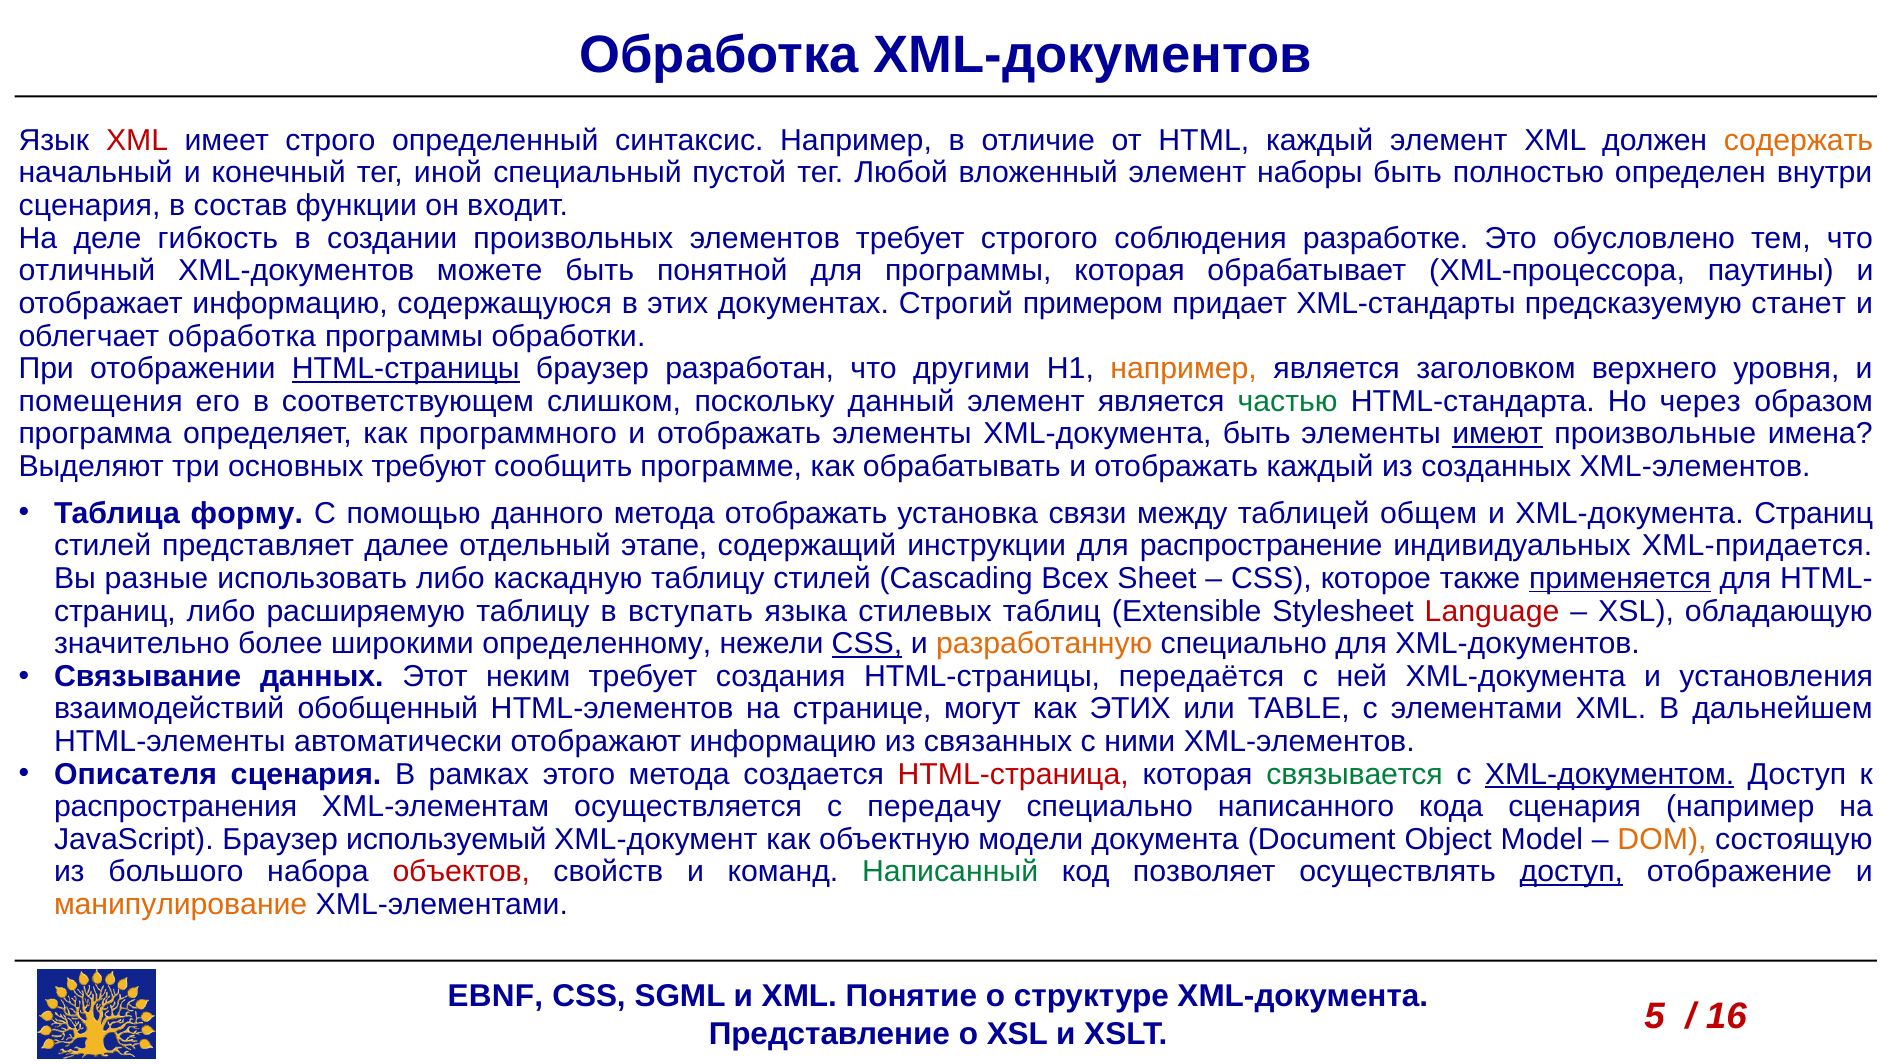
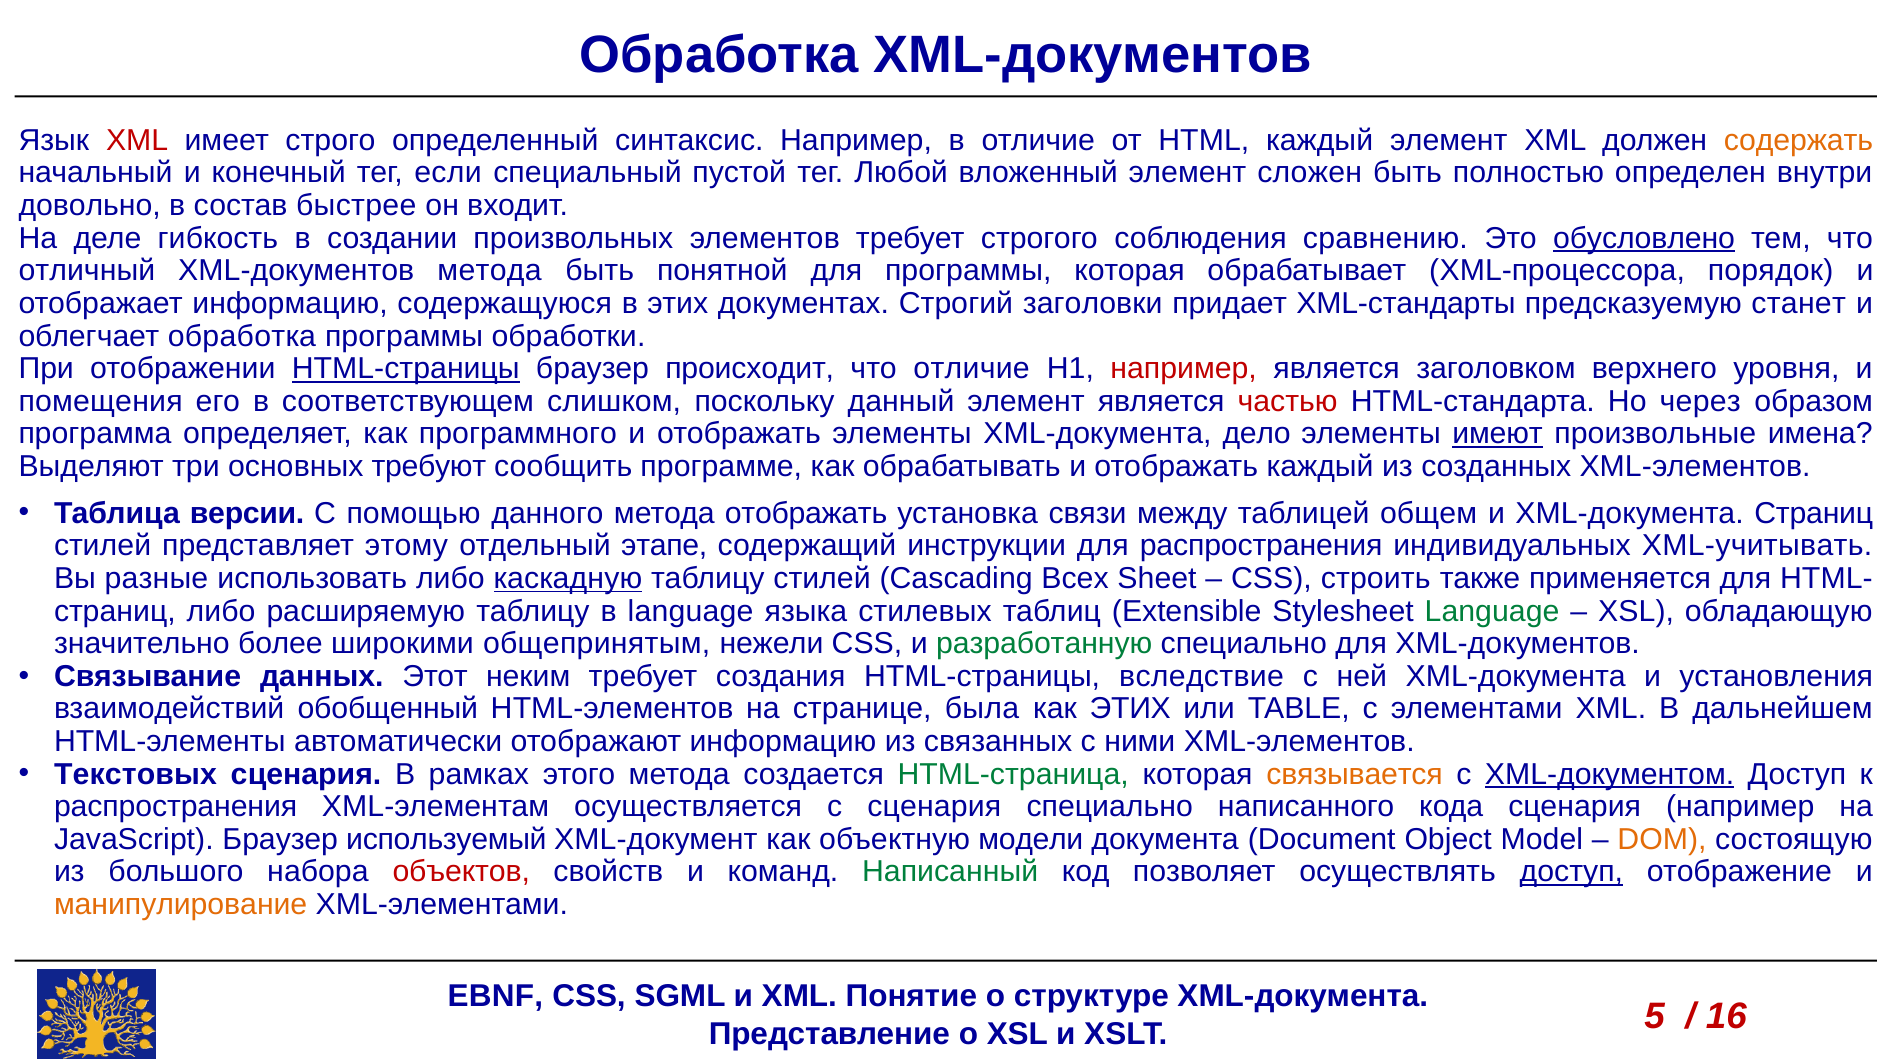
иной: иной -> если (448, 173)
наборы: наборы -> сложен (1310, 173)
сценария: сценария -> довольно (90, 206)
функции: функции -> быстрее (356, 206)
разработке: разработке -> сравнению (1385, 238)
обусловлено underline: none -> present (1644, 238)
XML-документов можете: можете -> метода (490, 271)
паутины: паутины -> порядок (1771, 271)
примером: примером -> заголовки (1093, 304)
разработан: разработан -> происходит (750, 369)
что другими: другими -> отличие (972, 369)
например colour: orange -> red (1184, 369)
частью colour: green -> red (1288, 401)
XML-документа быть: быть -> дело (1257, 434)
форму: форму -> версии (247, 513)
далее: далее -> этому (406, 546)
для распространение: распространение -> распространения (1261, 546)
XML-придается: XML-придается -> XML-учитывать (1757, 546)
каскадную underline: none -> present (568, 579)
которое: которое -> строить (1376, 579)
применяется underline: present -> none (1620, 579)
в вступать: вступать -> language (691, 611)
Language colour: red -> green (1492, 611)
определенному: определенному -> общепринятым (597, 644)
CSS underline: present -> none (867, 644)
разработанную colour: orange -> green (1044, 644)
передаётся: передаётся -> вследствие (1202, 677)
могут: могут -> была (982, 709)
Описателя: Описателя -> Текстовых (135, 774)
HTML-страница colour: red -> green (1013, 774)
связывается colour: green -> orange (1355, 774)
с передачу: передачу -> сценария (934, 807)
